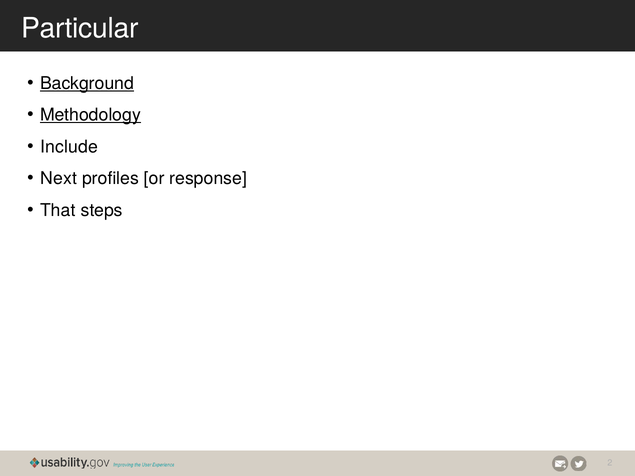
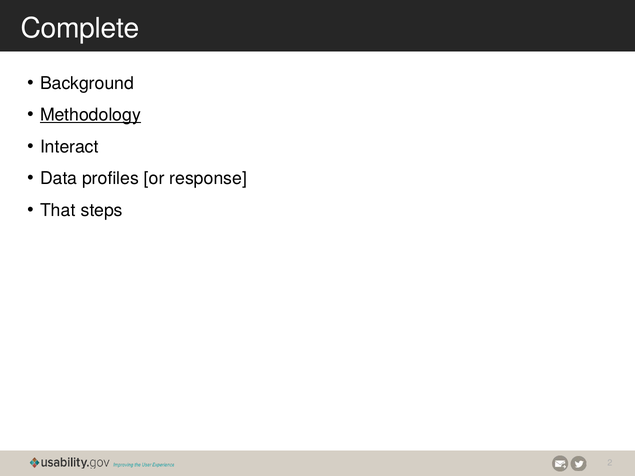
Particular: Particular -> Complete (80, 28)
Background underline: present -> none (87, 83)
Include: Include -> Interact (69, 147)
Next: Next -> Data (59, 179)
